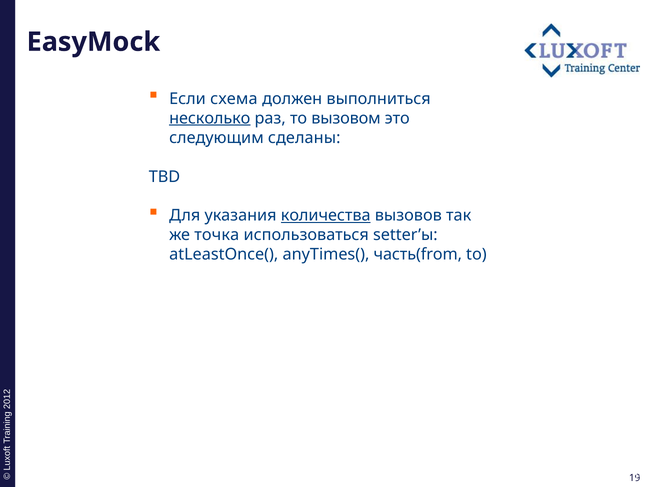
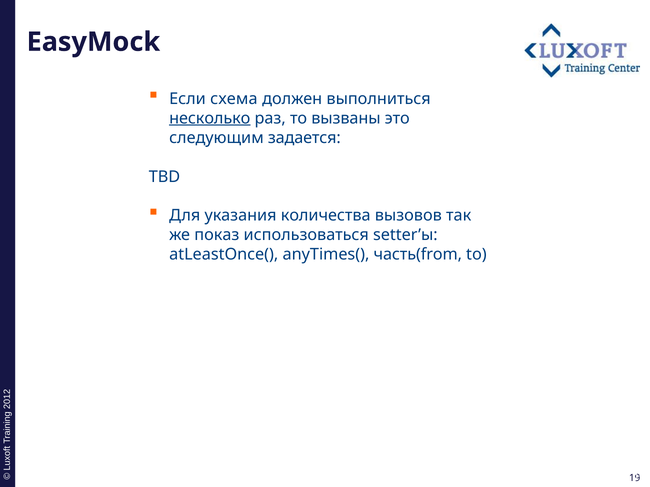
вызовом: вызовом -> вызваны (346, 118)
сделаны: сделаны -> задается (304, 138)
количества underline: present -> none (326, 216)
точка: точка -> показ (217, 235)
